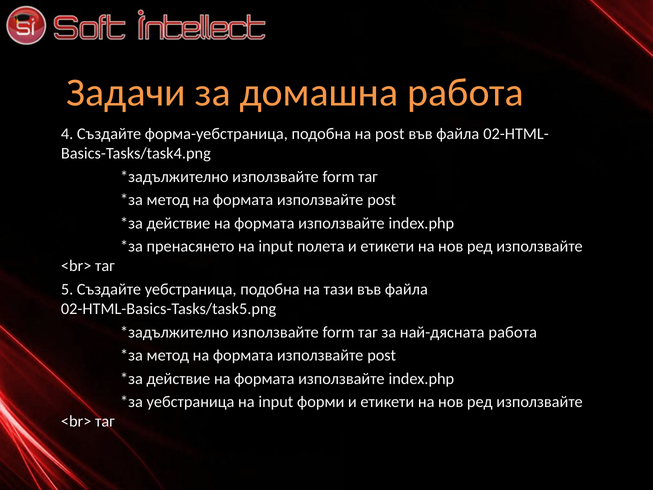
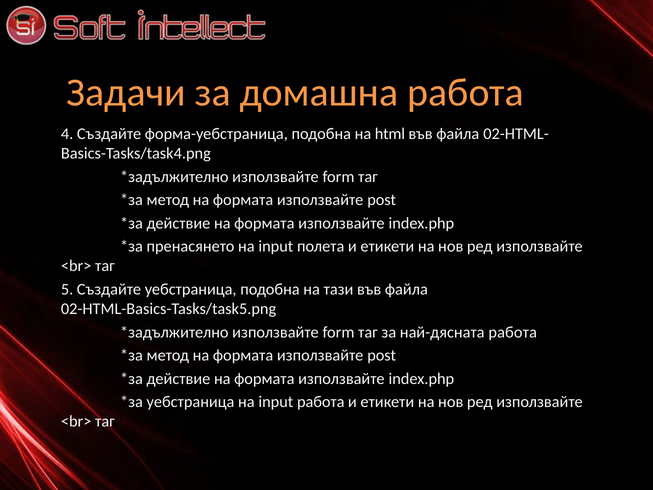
на post: post -> html (390, 134)
input форми: форми -> работа (321, 402)
